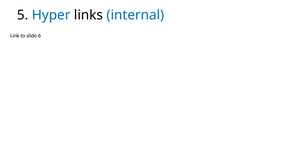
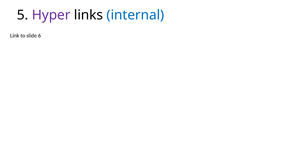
Hyper colour: blue -> purple (51, 15)
